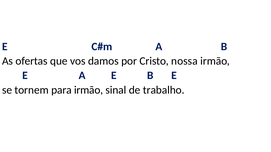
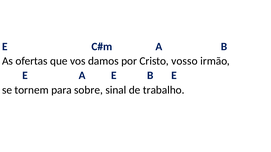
nossa: nossa -> vosso (184, 61)
para irmão: irmão -> sobre (89, 90)
